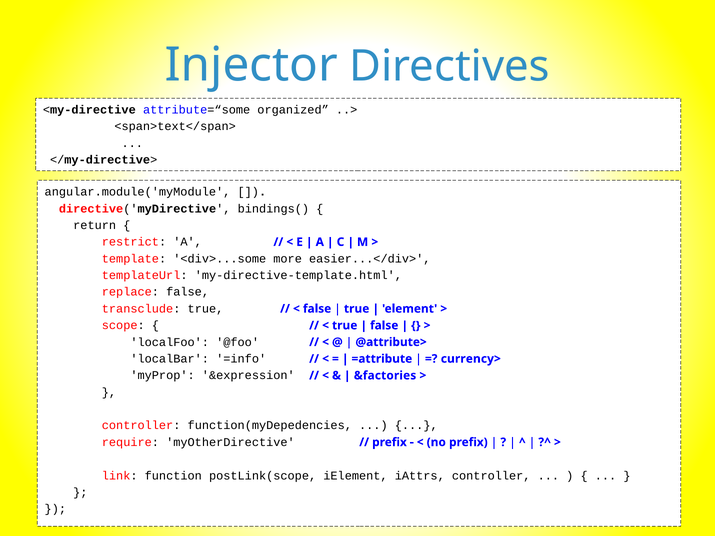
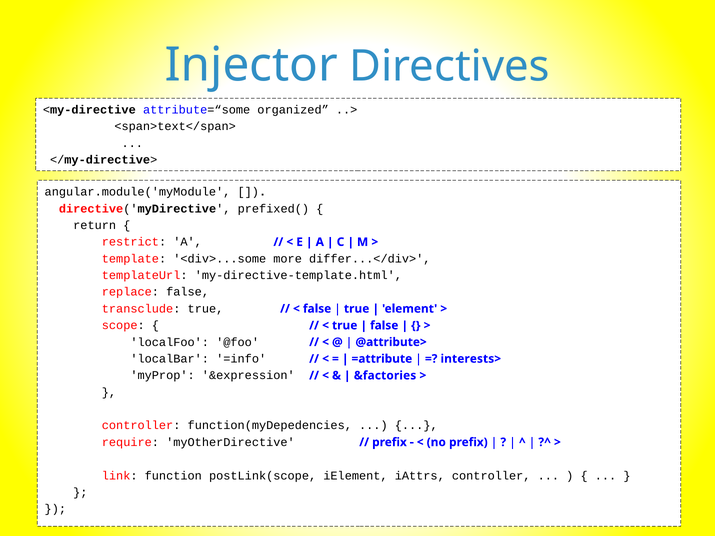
bindings(: bindings( -> prefixed( (273, 209)
easier...</div>: easier...</div> -> differ...</div> (370, 259)
currency>: currency> -> interests> (471, 359)
